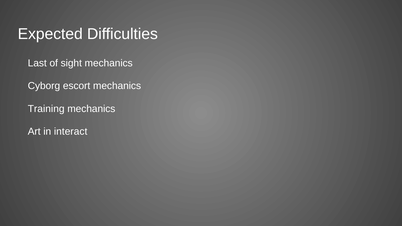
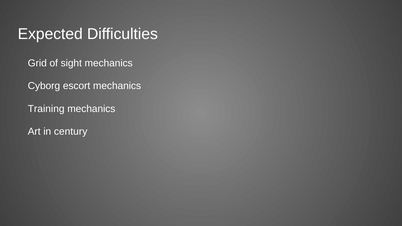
Last: Last -> Grid (37, 63)
interact: interact -> century (71, 132)
